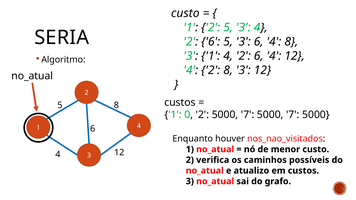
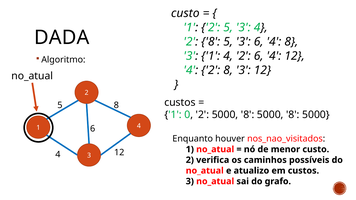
SERIA: SERIA -> DADA (62, 38)
6: 6 -> 8 (211, 42)
2 5000 7: 7 -> 8 (248, 115)
7: 7 -> 8 (293, 115)
